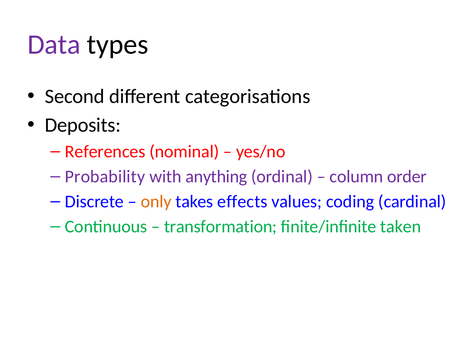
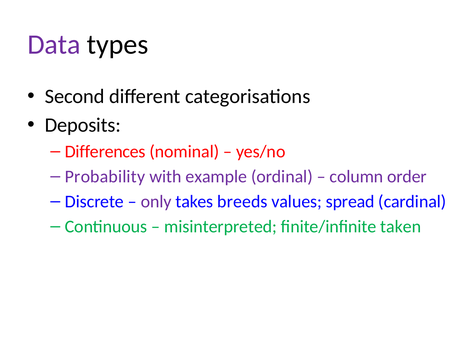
References: References -> Differences (105, 151)
anything: anything -> example (216, 176)
only colour: orange -> purple (156, 201)
effects: effects -> breeds (242, 201)
coding: coding -> spread (350, 201)
transformation: transformation -> misinterpreted (221, 226)
